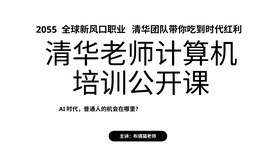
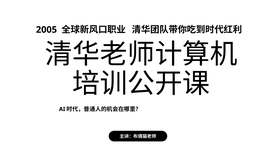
2055: 2055 -> 2005 (46, 30)
